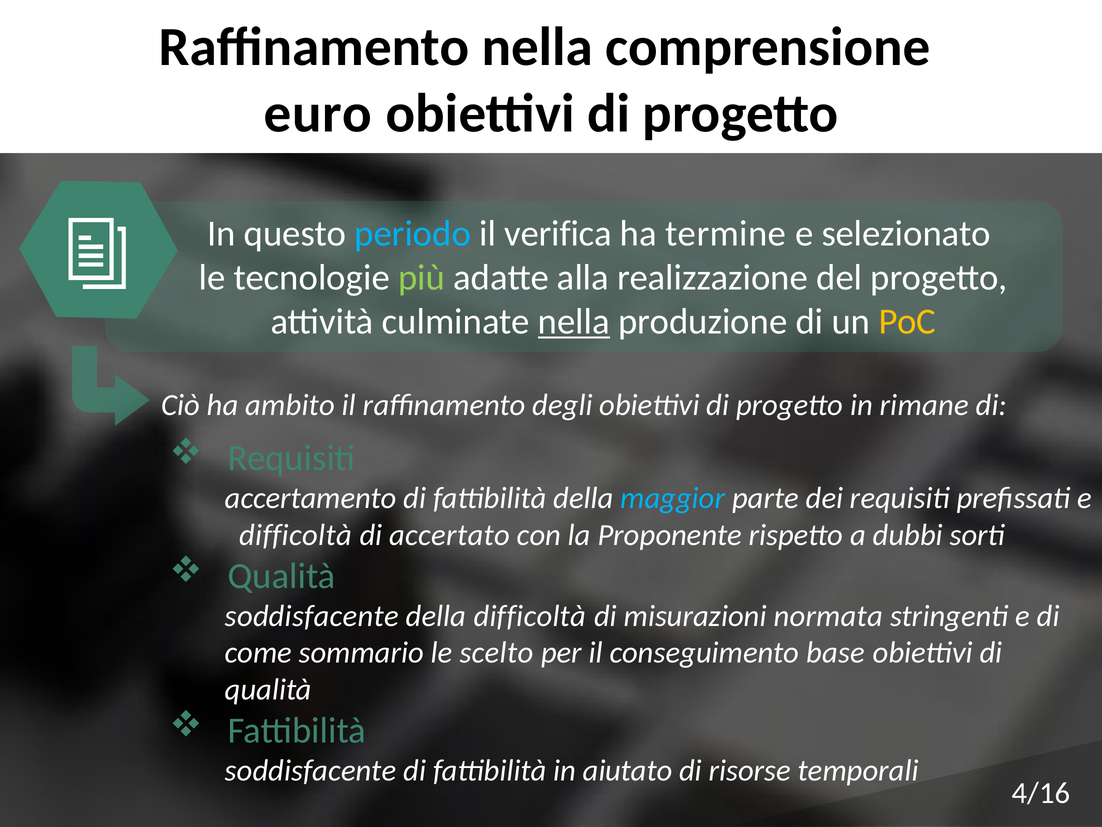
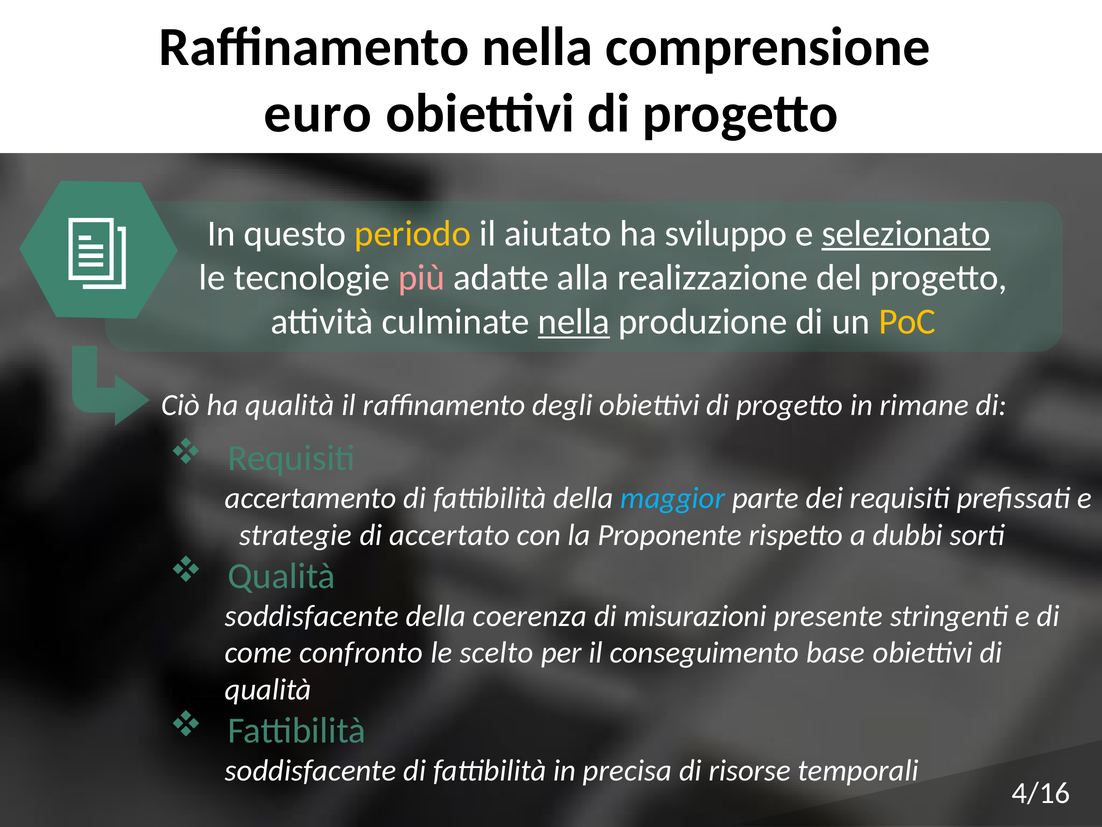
periodo colour: light blue -> yellow (413, 233)
verifica: verifica -> aiutato (558, 233)
termine: termine -> sviluppo (726, 233)
selezionato underline: none -> present (906, 233)
più colour: light green -> pink (422, 277)
ha ambito: ambito -> qualità (290, 405)
difficoltà: difficoltà -> strategie (296, 535)
della difficoltà: difficoltà -> coerenza (530, 616)
normata: normata -> presente (828, 616)
sommario: sommario -> confronto (361, 652)
aiutato: aiutato -> precisa (627, 770)
